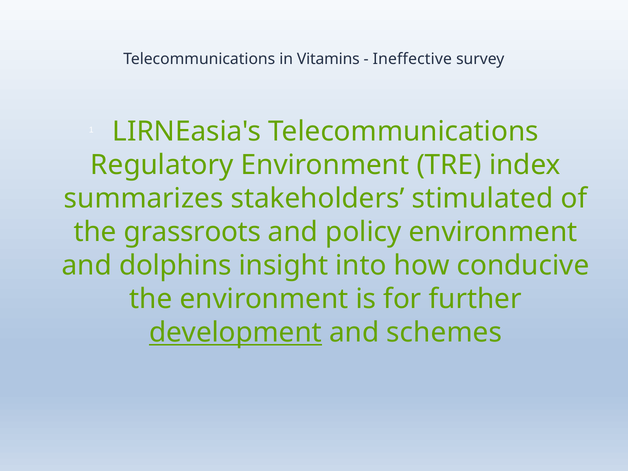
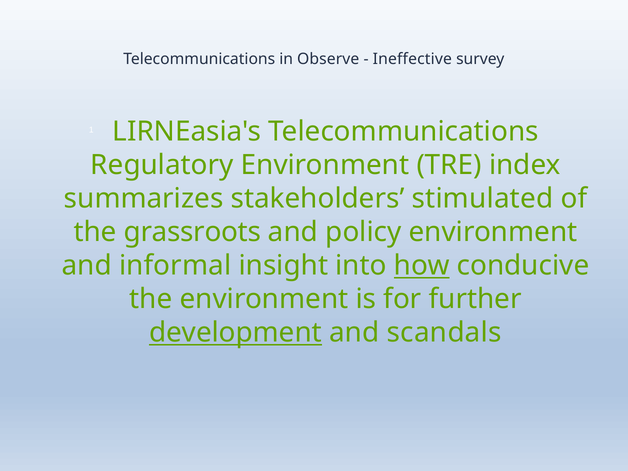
Vitamins: Vitamins -> Observe (328, 59)
dolphins: dolphins -> informal (175, 266)
how underline: none -> present (422, 266)
schemes: schemes -> scandals (444, 333)
